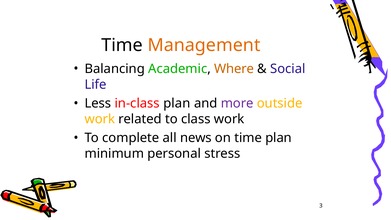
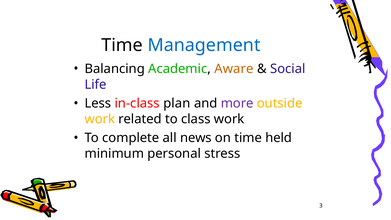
Management colour: orange -> blue (204, 45)
Where: Where -> Aware (234, 69)
time plan: plan -> held (279, 138)
